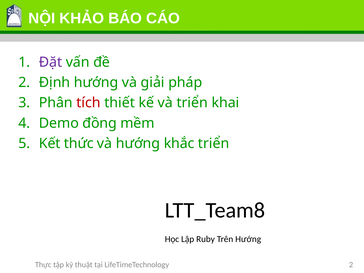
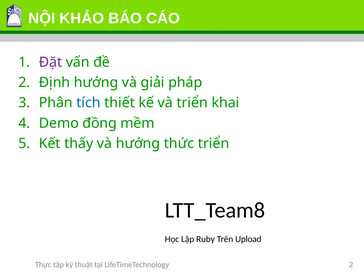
tích colour: red -> blue (89, 103)
thức: thức -> thấy (79, 143)
khắc: khắc -> thức (179, 143)
Trên Hướng: Hướng -> Upload (248, 239)
